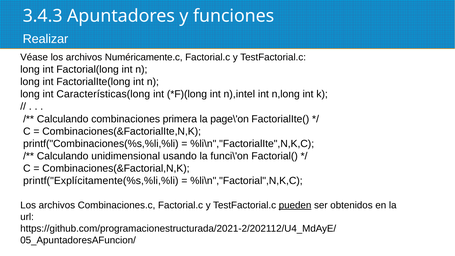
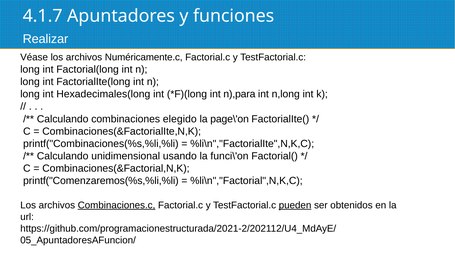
3.4.3: 3.4.3 -> 4.1.7 (43, 16)
Características(long: Características(long -> Hexadecimales(long (103, 94)
n),intel: n),intel -> n),para (239, 94)
primera: primera -> elegido (180, 119)
printf("Explícitamente(%s,%li,%li: printf("Explícitamente(%s,%li,%li -> printf("Comenzaremos(%s,%li,%li (101, 181)
Combinaciones.c underline: none -> present (117, 205)
